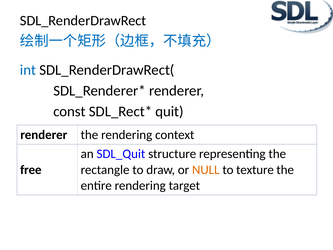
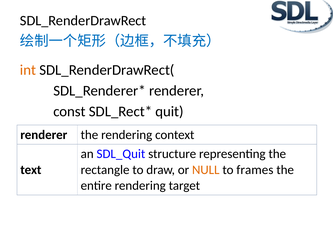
int colour: blue -> orange (28, 70)
free: free -> text (31, 170)
texture: texture -> frames (255, 170)
